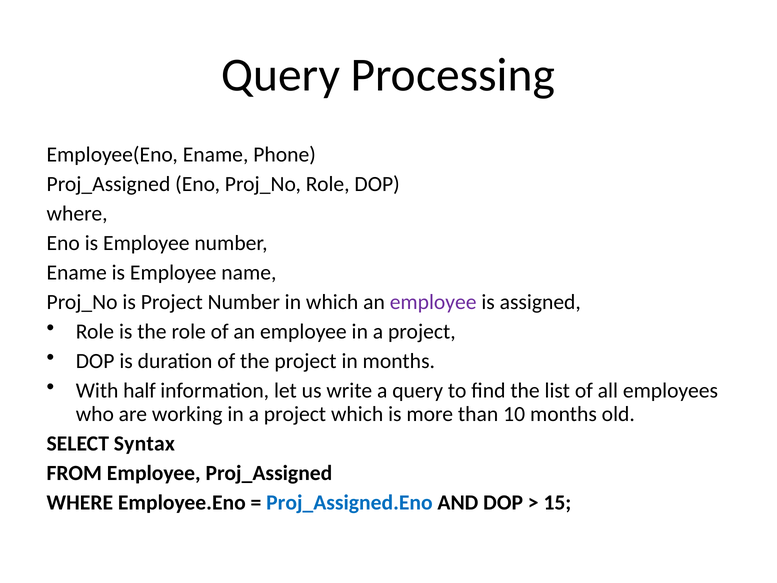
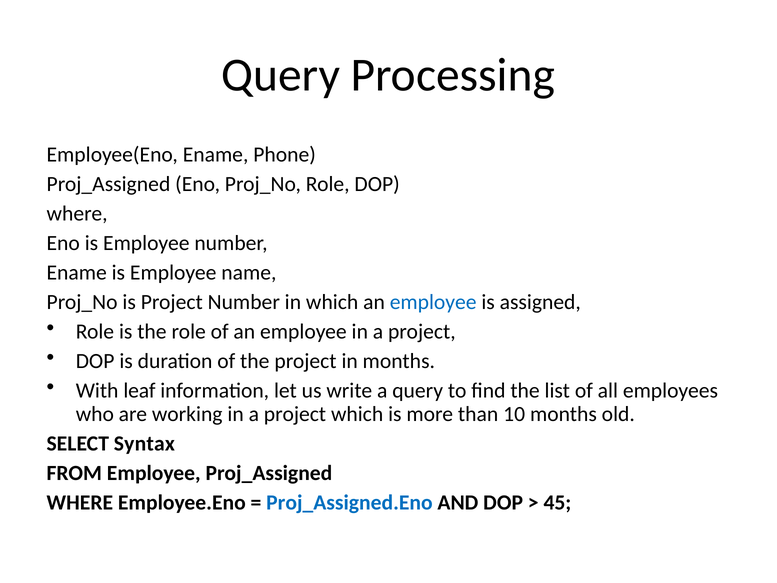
employee colour: purple -> blue (433, 302)
half: half -> leaf (139, 390)
15: 15 -> 45 (557, 502)
